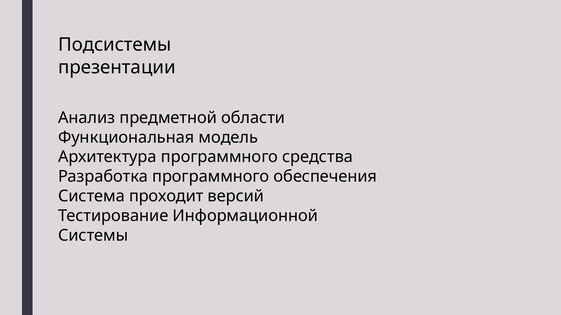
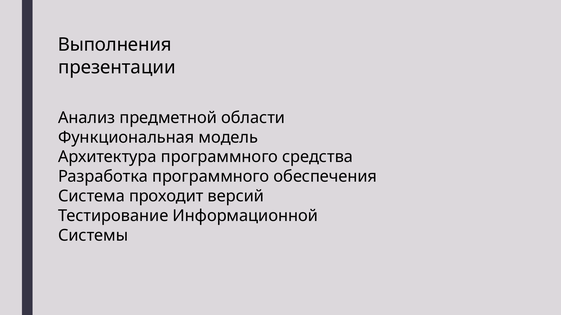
Подсистемы: Подсистемы -> Выполнения (115, 45)
